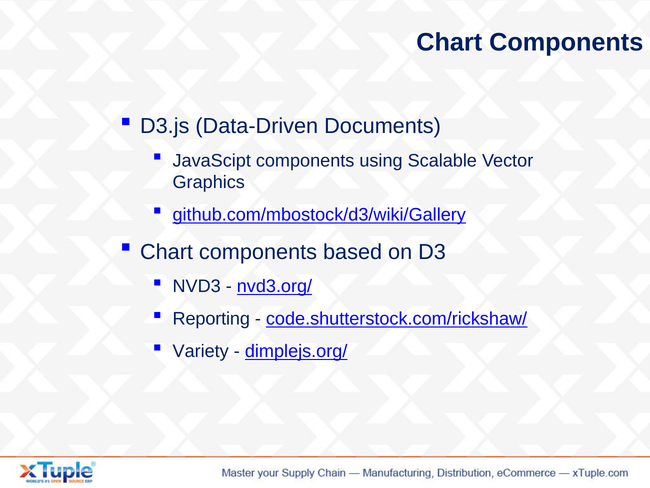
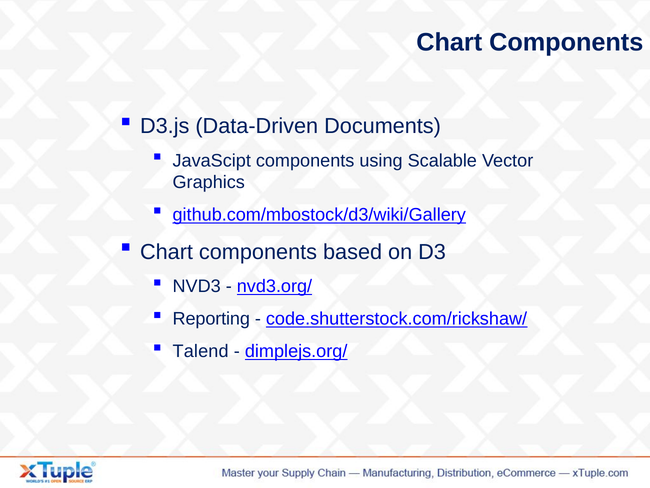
Variety: Variety -> Talend (201, 351)
